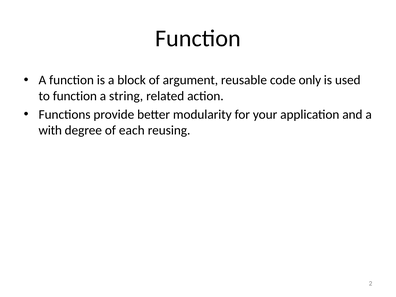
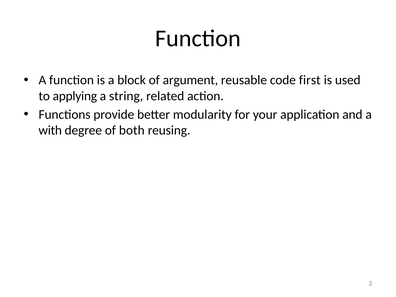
only: only -> first (310, 80)
to function: function -> applying (75, 96)
each: each -> both (132, 130)
